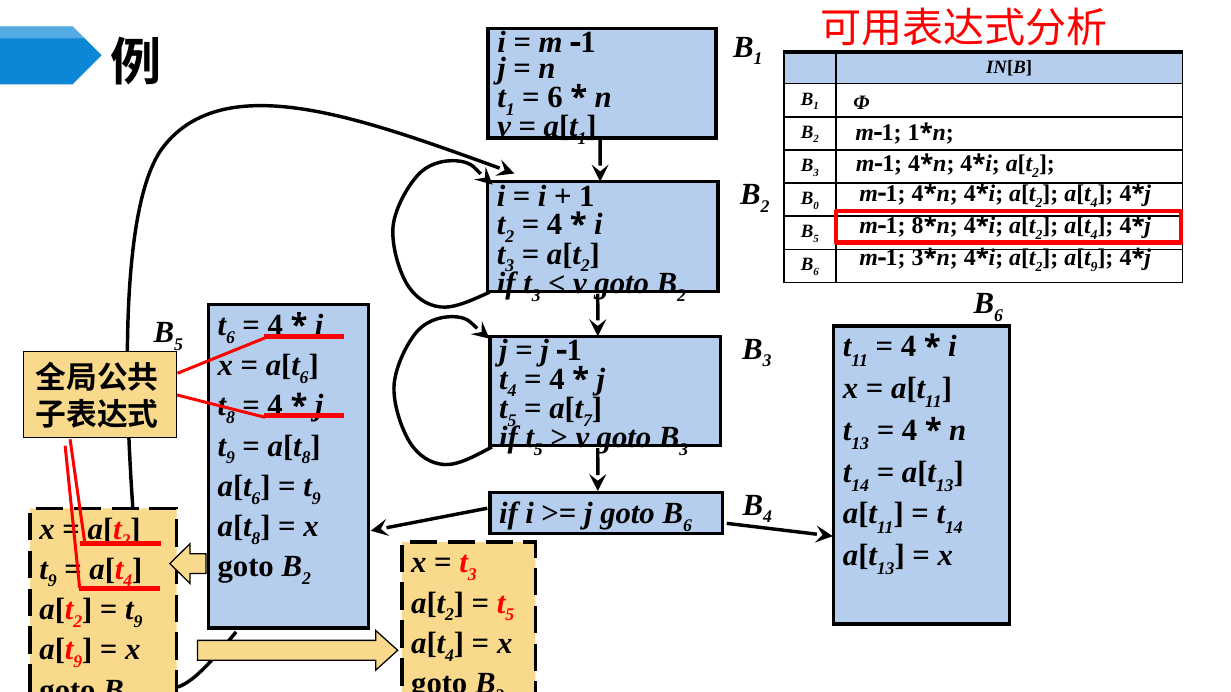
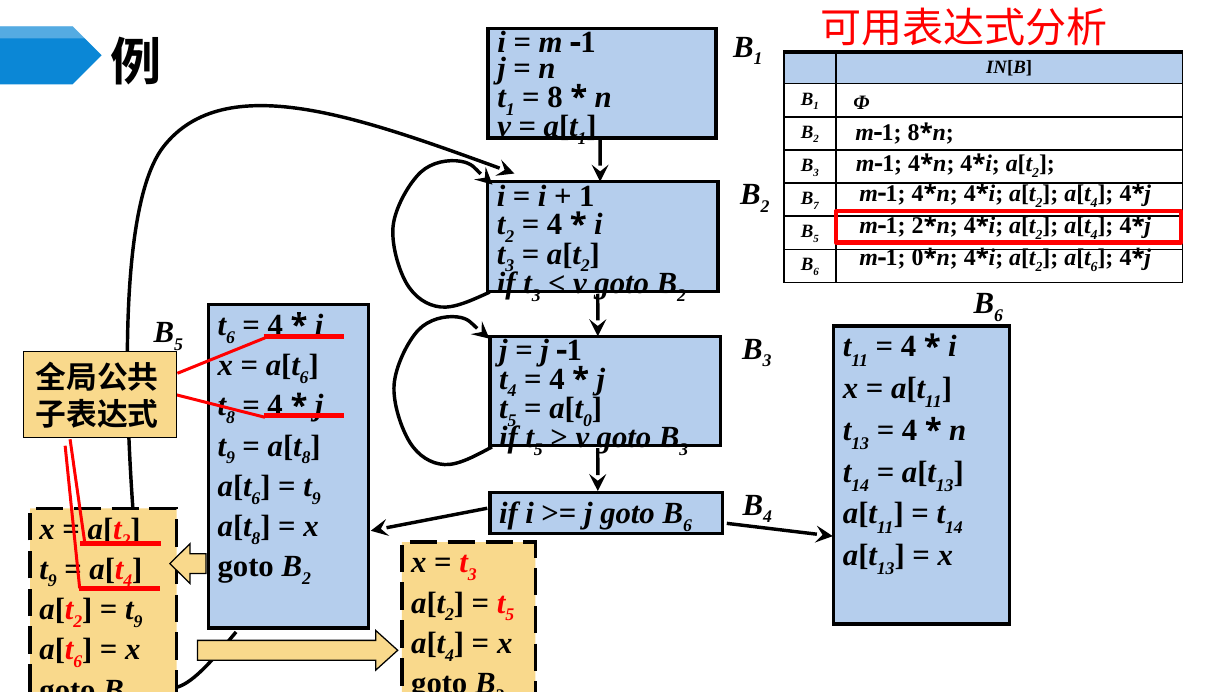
6: 6 -> 8 (555, 97)
m1 1: 1 -> 8 (914, 133)
0: 0 -> 7 (816, 206)
m1 8: 8 -> 2 (918, 226)
m1 3: 3 -> 0 (918, 258)
9: 9 -> 6 (1094, 267)
7: 7 -> 0 (588, 421)
9: 9 -> 6 (78, 662)
